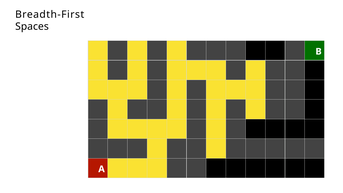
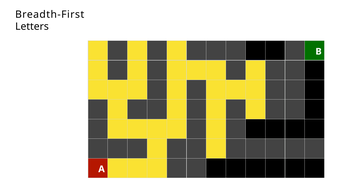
Spaces: Spaces -> Letters (32, 27)
